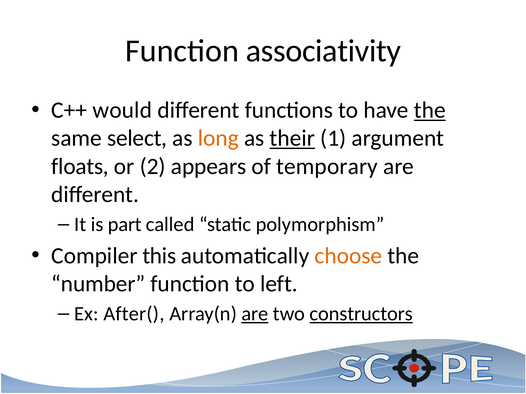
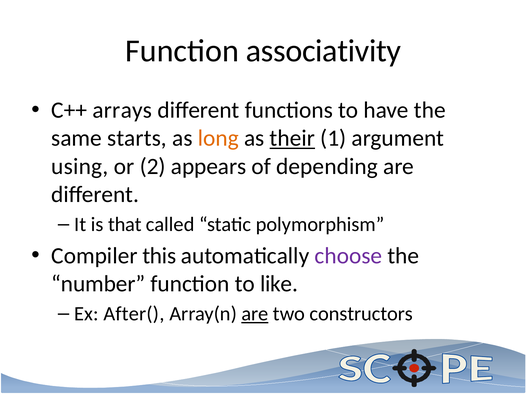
would: would -> arrays (122, 110)
the underline: present -> none (430, 110)
select: select -> starts (137, 138)
floats: floats -> using (80, 167)
temporary: temporary -> depending (327, 167)
part: part -> that (125, 225)
choose colour: orange -> purple (348, 256)
left: left -> like (279, 284)
constructors underline: present -> none (361, 314)
